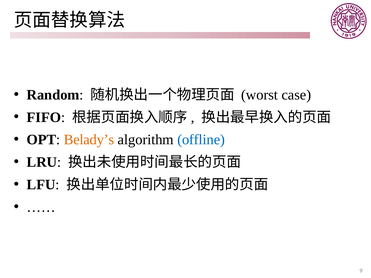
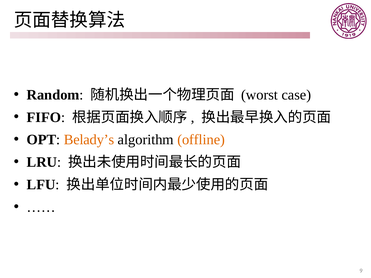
offline colour: blue -> orange (201, 140)
